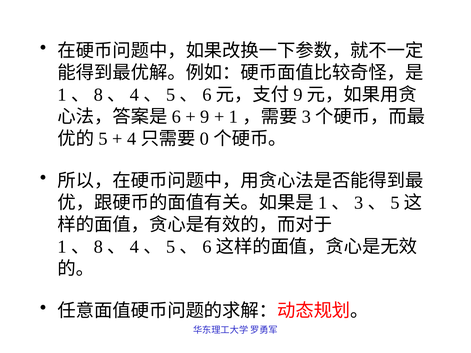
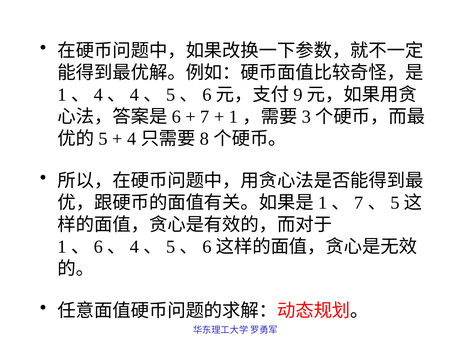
8: 8 -> 4 (98, 95)
9: 9 -> 7 (205, 117)
0: 0 -> 8 (205, 139)
3: 3 -> 7 (359, 203)
8: 8 -> 6 (98, 247)
